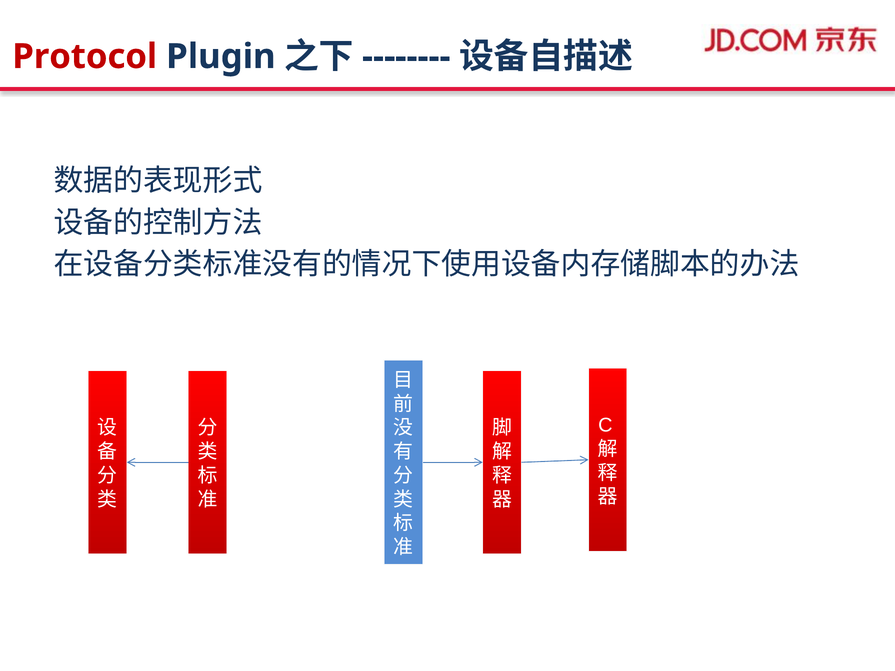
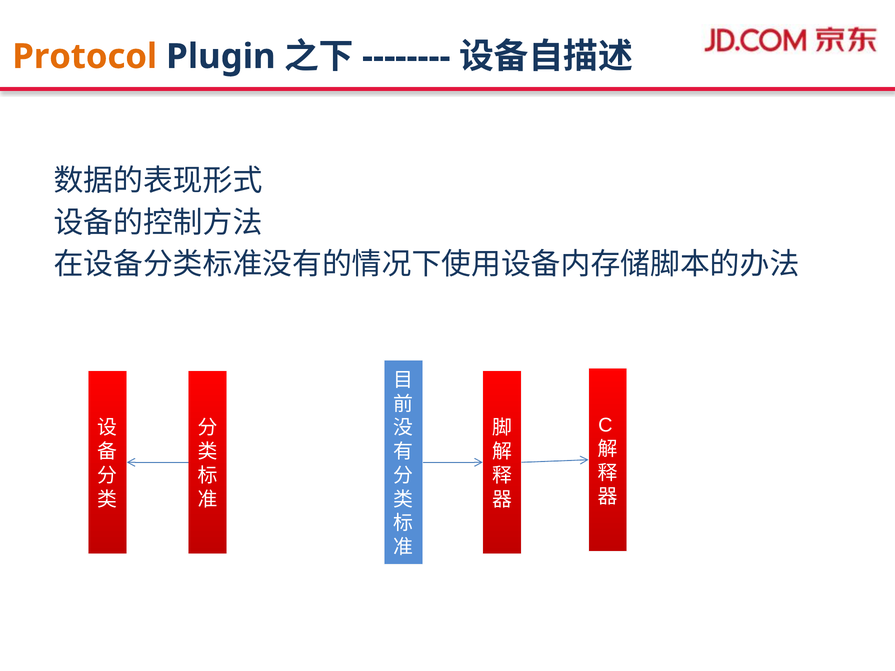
Protocol colour: red -> orange (85, 57)
